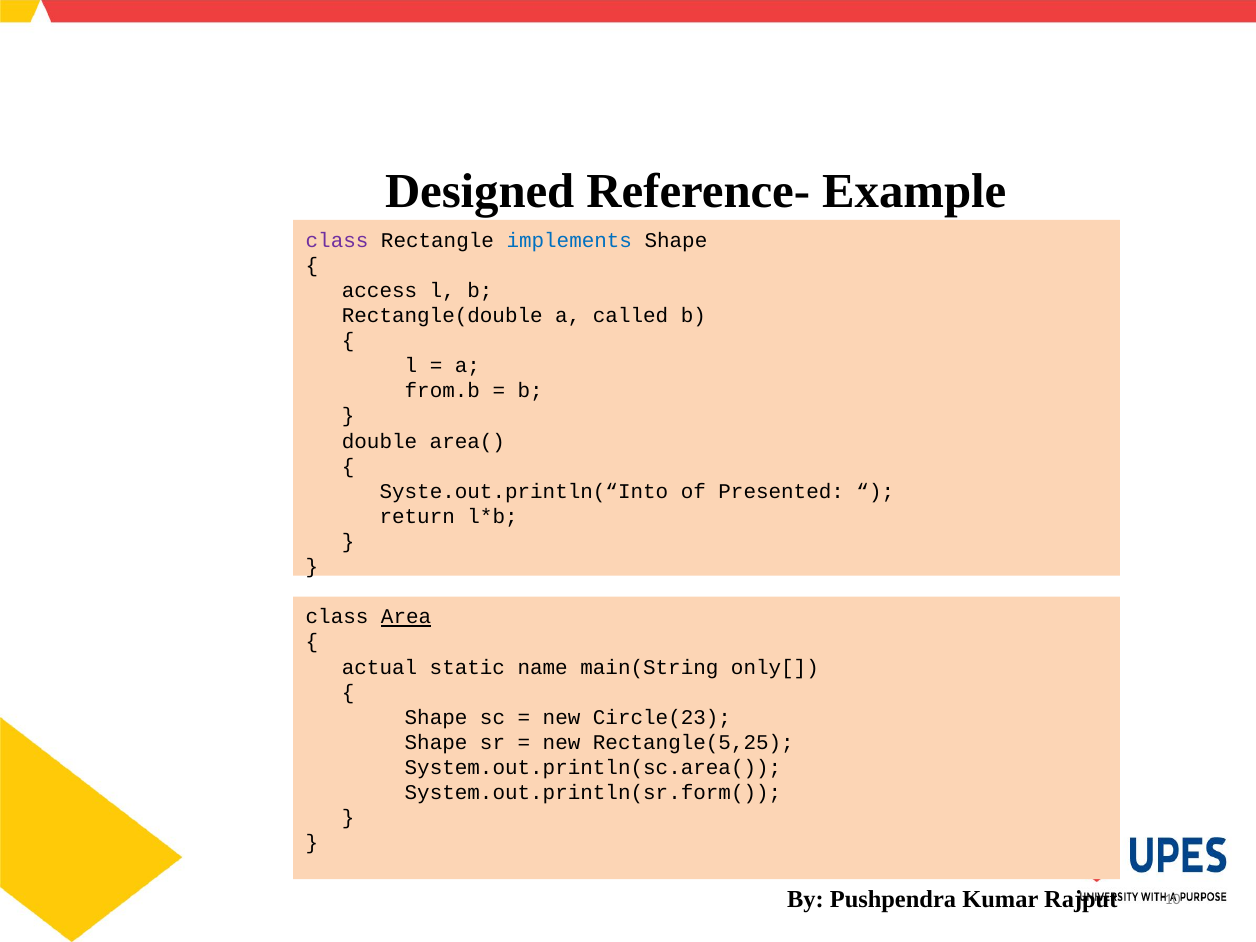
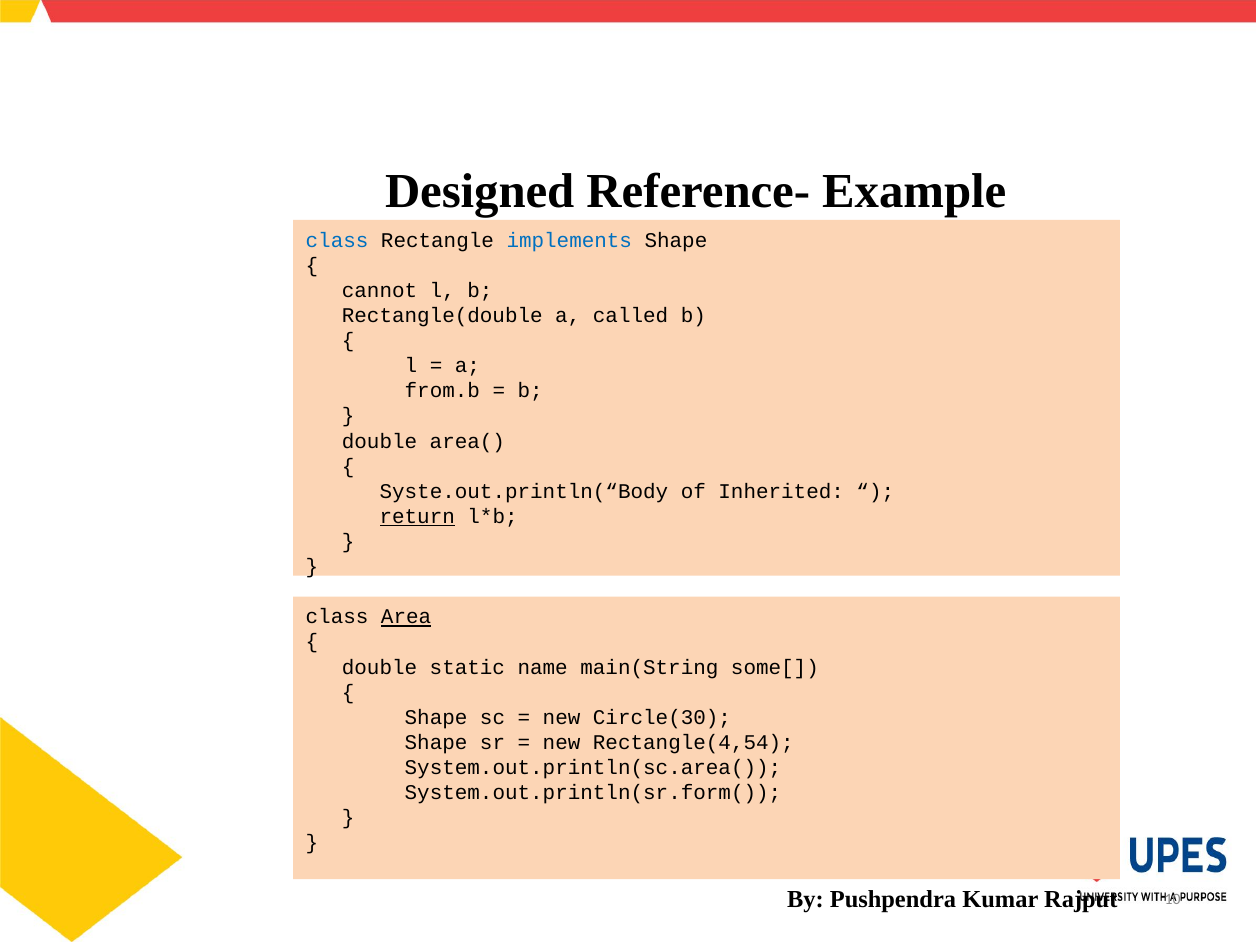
class colour: purple -> blue (337, 240)
access: access -> cannot (380, 290)
Syste.out.println(“Into: Syste.out.println(“Into -> Syste.out.println(“Body (524, 491)
Presented: Presented -> Inherited (781, 491)
return underline: none -> present (417, 516)
actual: actual -> double (380, 667)
only[: only[ -> some[ (775, 667)
Circle(23: Circle(23 -> Circle(30 (662, 717)
Rectangle(5,25: Rectangle(5,25 -> Rectangle(4,54 (693, 743)
